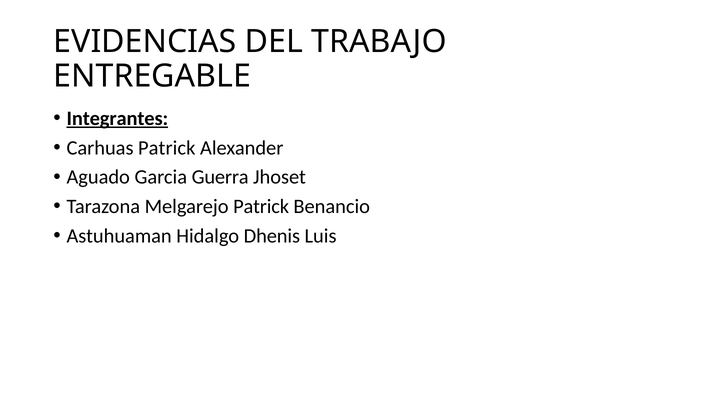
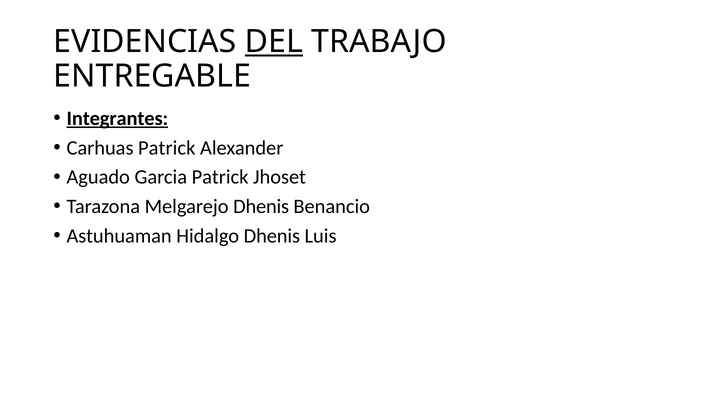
DEL underline: none -> present (274, 42)
Garcia Guerra: Guerra -> Patrick (220, 177)
Melgarejo Patrick: Patrick -> Dhenis (261, 207)
